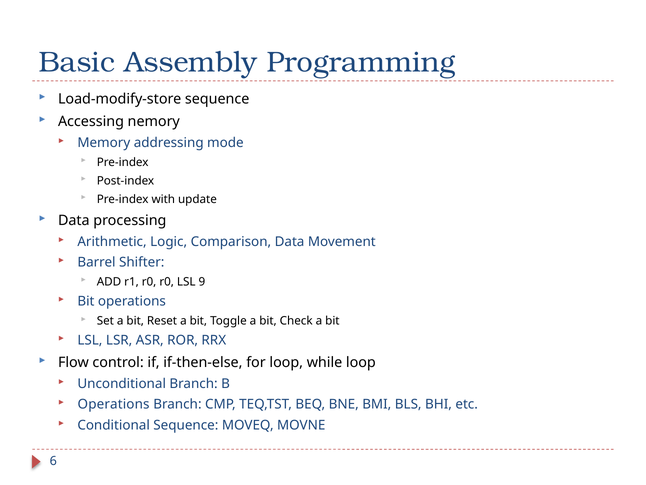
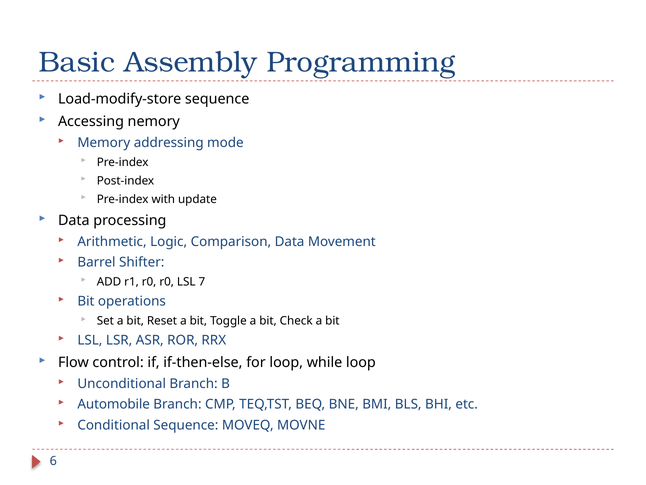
9: 9 -> 7 (202, 281)
Operations: Operations -> Automobile (114, 404)
